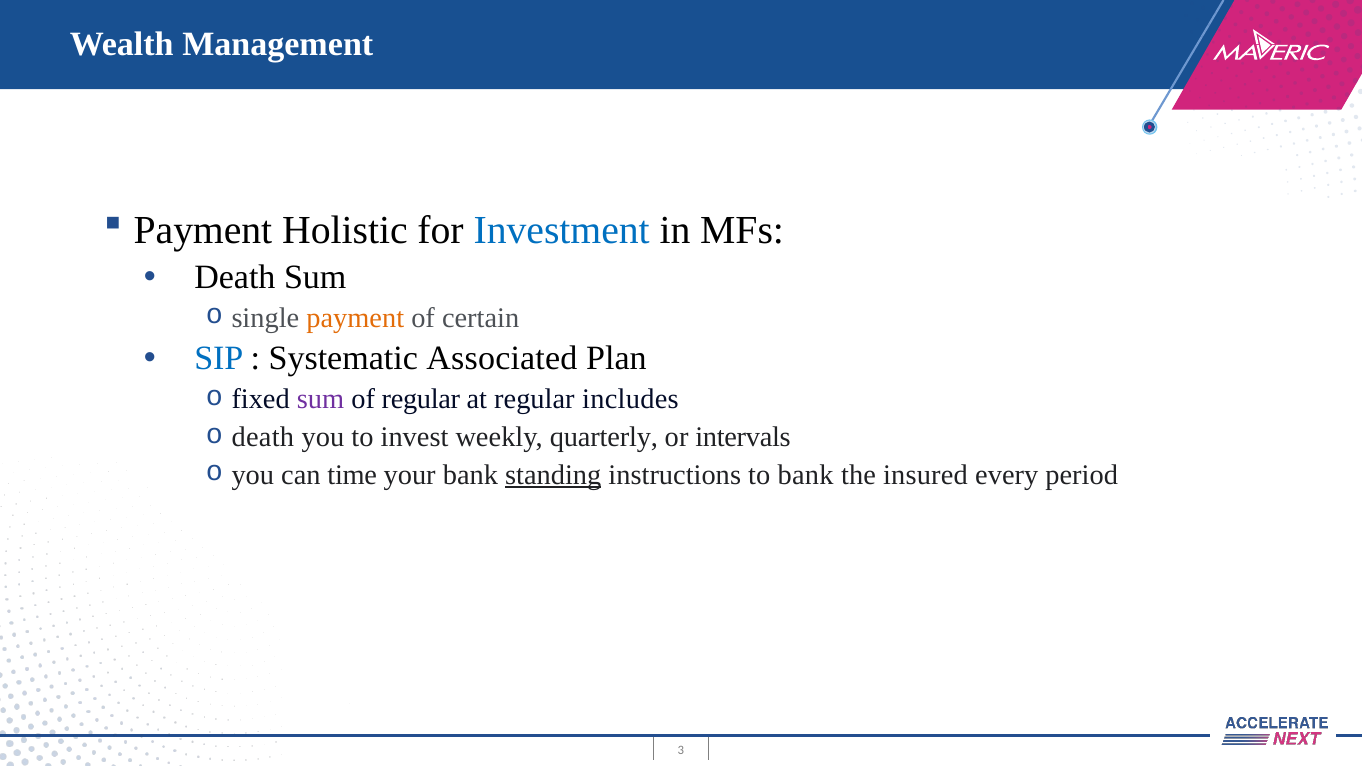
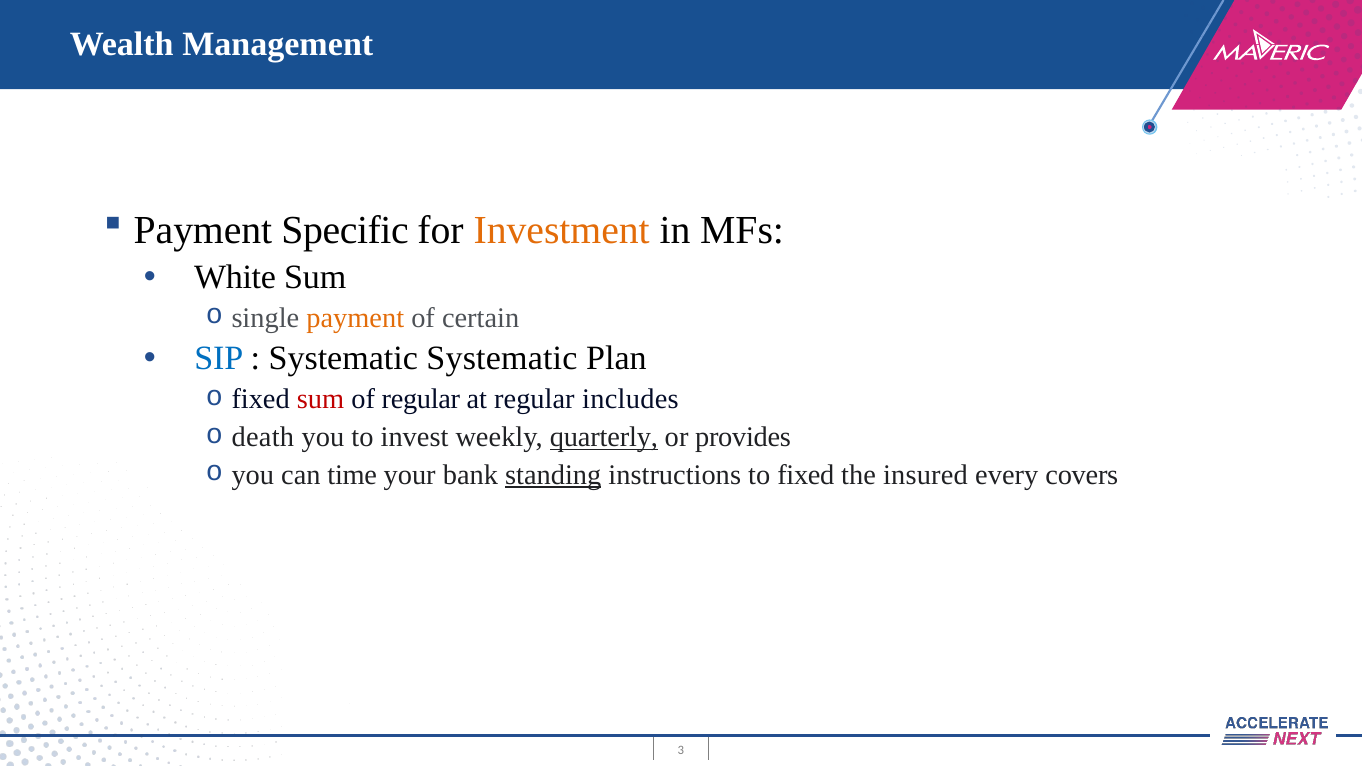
Holistic: Holistic -> Specific (345, 230)
Investment colour: blue -> orange (562, 230)
Death: Death -> White (235, 277)
Systematic Associated: Associated -> Systematic (502, 359)
sum colour: purple -> red (321, 400)
quarterly underline: none -> present (604, 437)
intervals: intervals -> provides (743, 437)
to bank: bank -> fixed (806, 475)
period: period -> covers (1082, 475)
